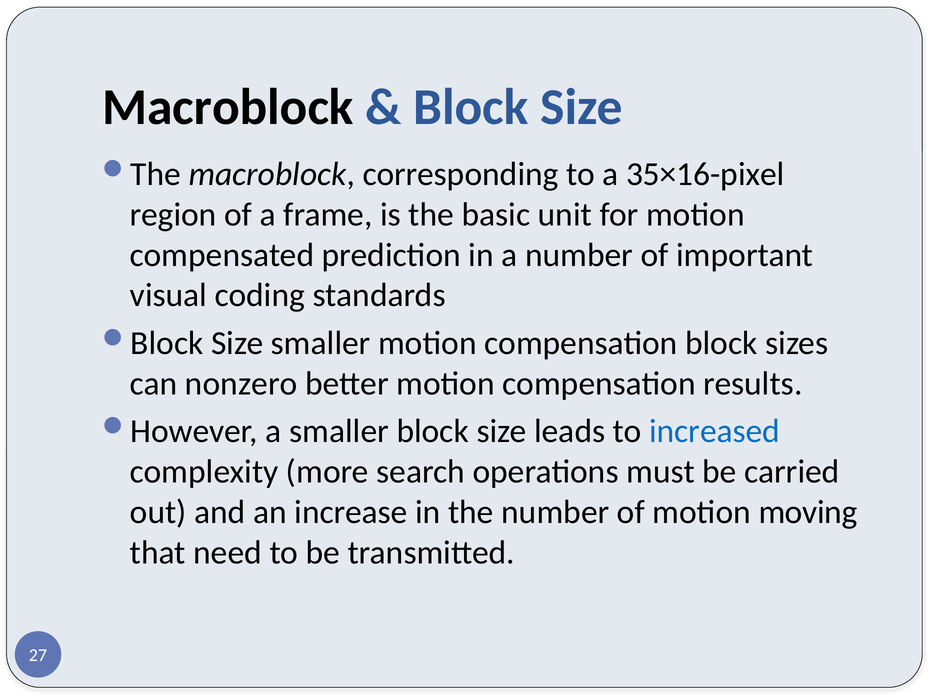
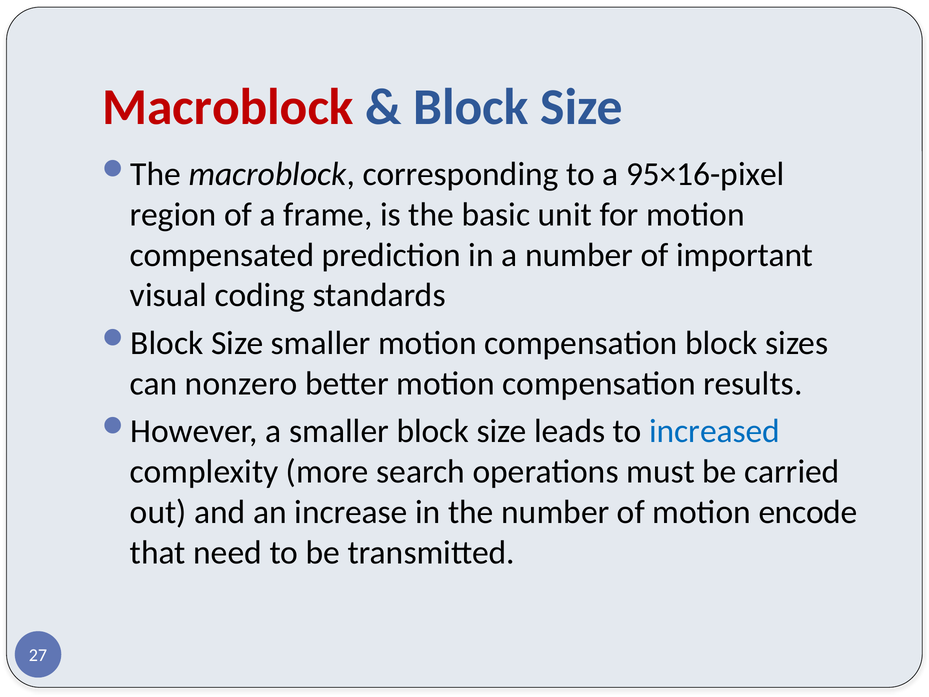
Macroblock colour: black -> red (228, 107)
35×16-pixel: 35×16-pixel -> 95×16-pixel (705, 174)
moving: moving -> encode (808, 512)
